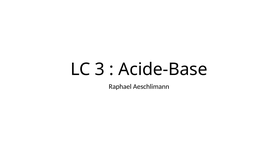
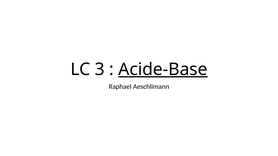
Acide-Base underline: none -> present (163, 69)
